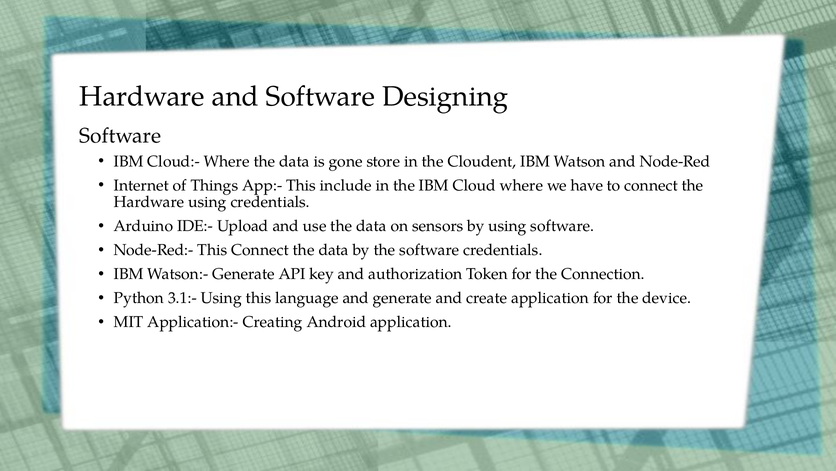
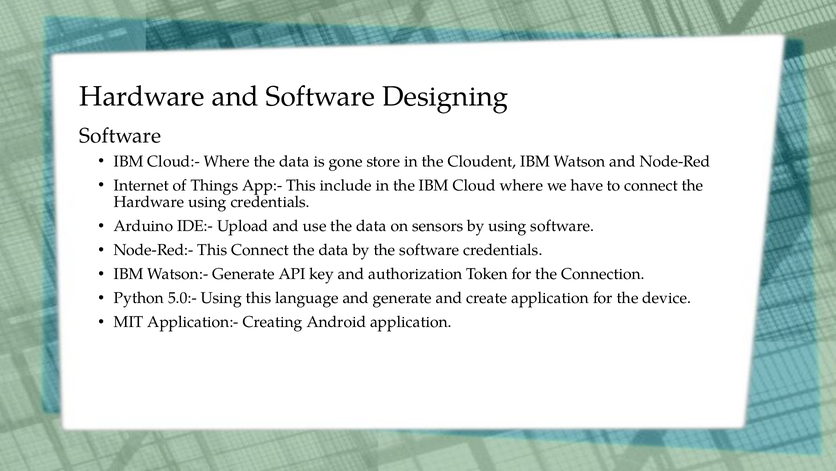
3.1:-: 3.1:- -> 5.0:- (182, 298)
